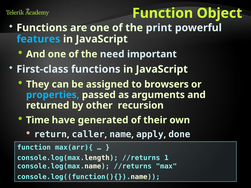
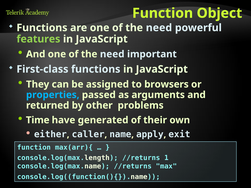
print: print -> need (159, 28)
features colour: light blue -> light green (38, 39)
recursion: recursion -> problems (141, 105)
return: return -> either (50, 135)
done: done -> exit (179, 135)
